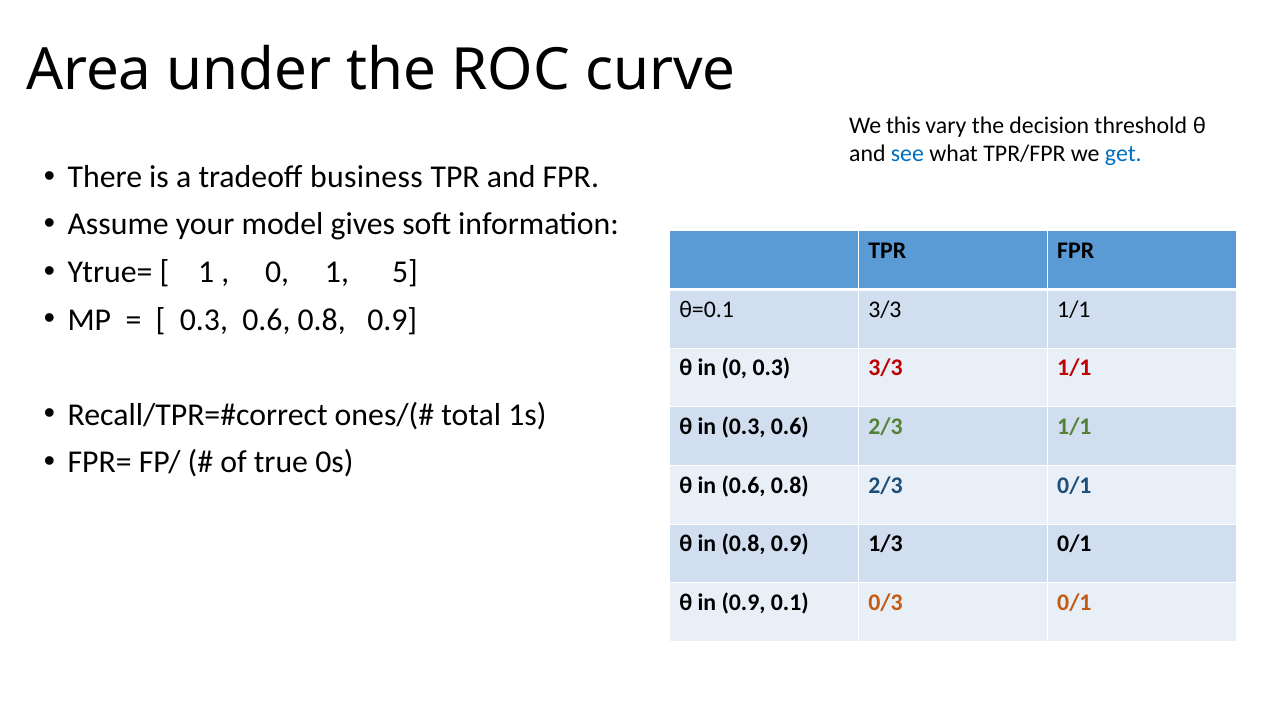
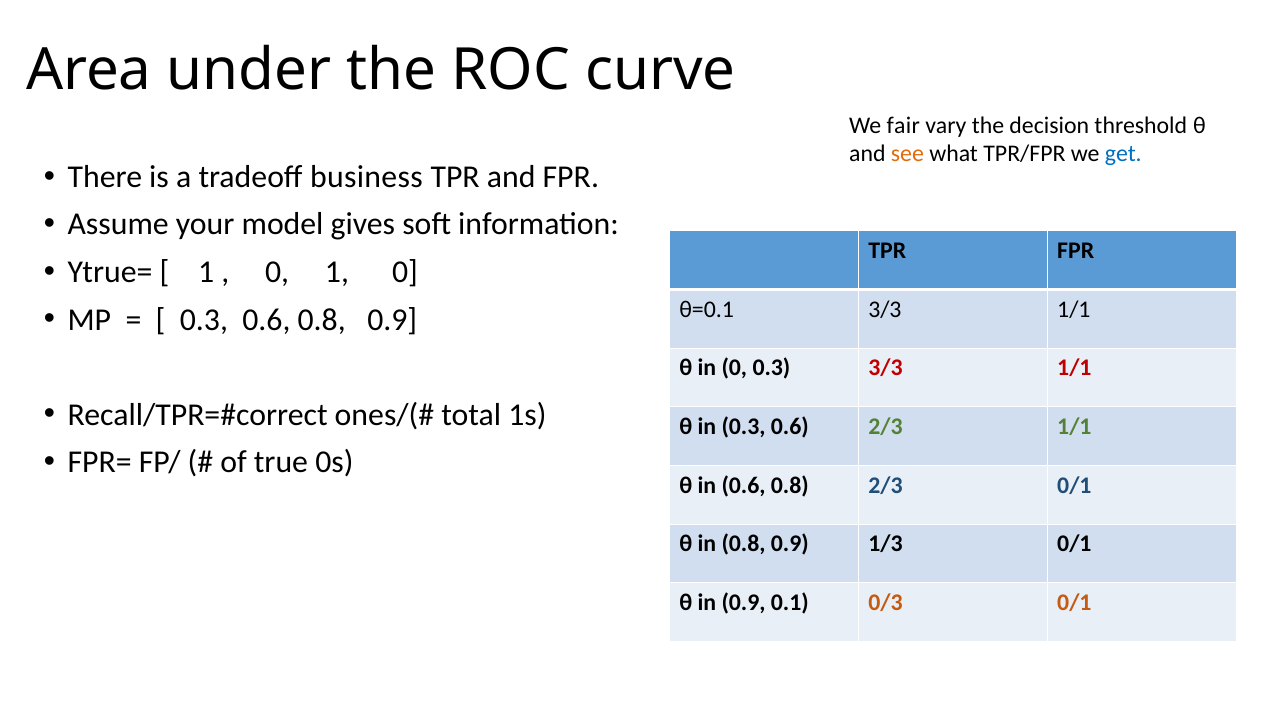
this: this -> fair (903, 125)
see colour: blue -> orange (907, 154)
1 5: 5 -> 0 (405, 272)
